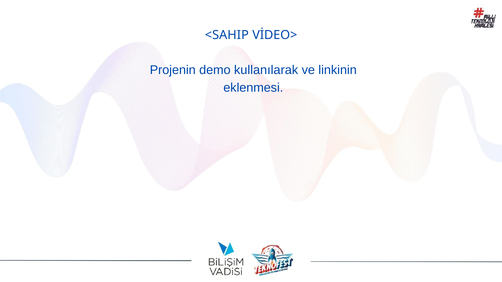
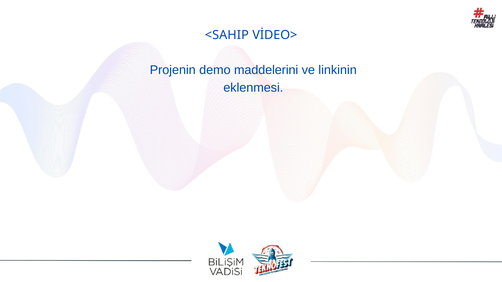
kullanılarak: kullanılarak -> maddelerini (266, 70)
